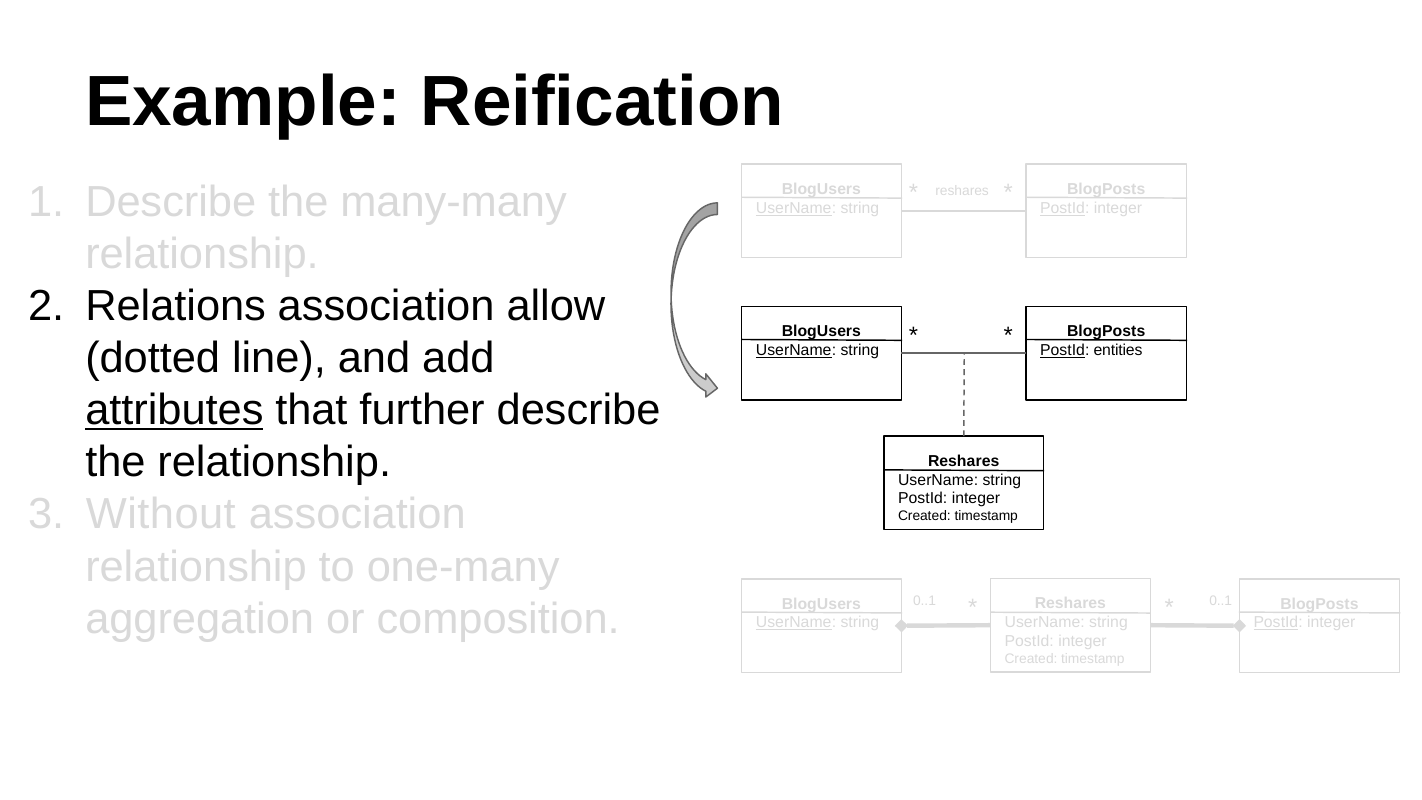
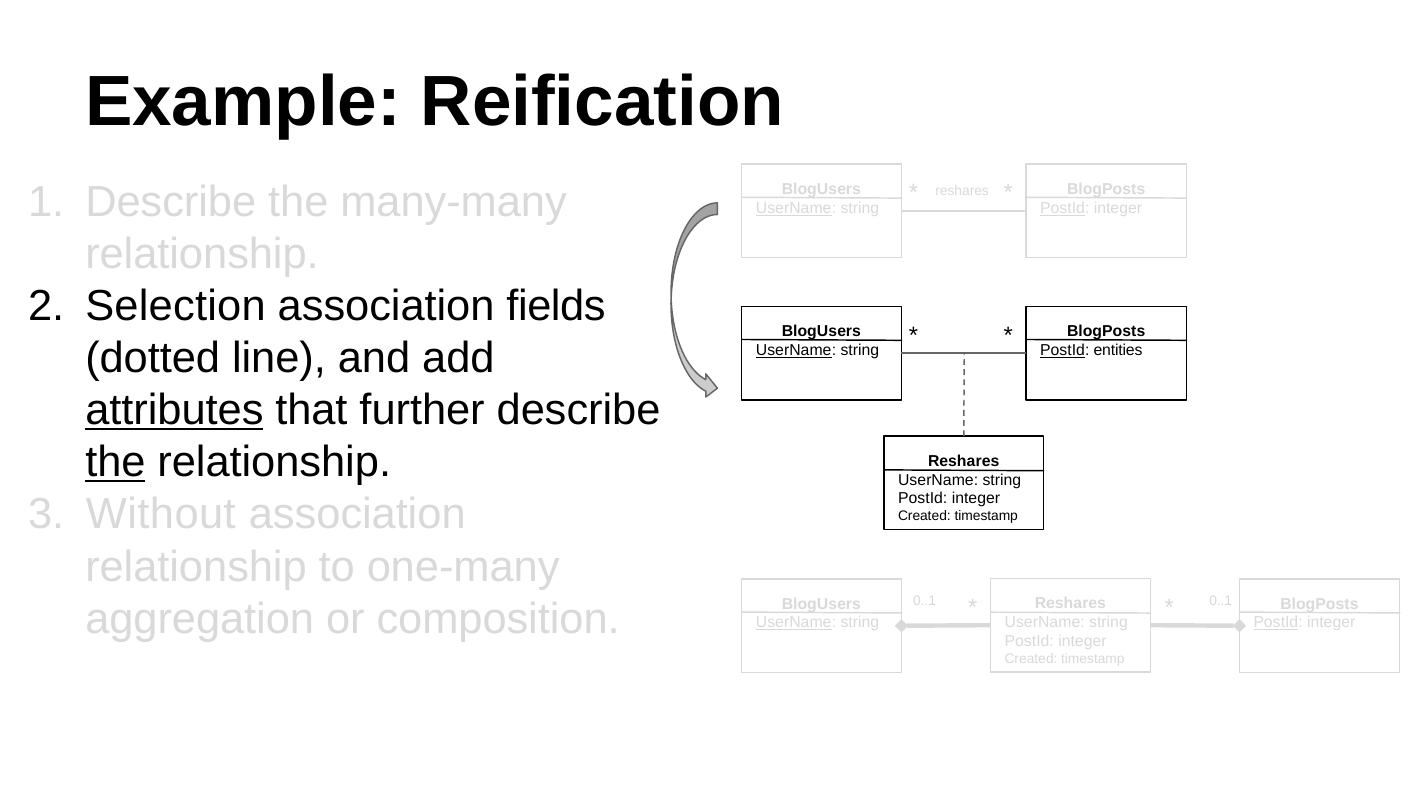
Relations: Relations -> Selection (175, 306)
allow: allow -> fields (556, 306)
the underline: none -> present (115, 462)
